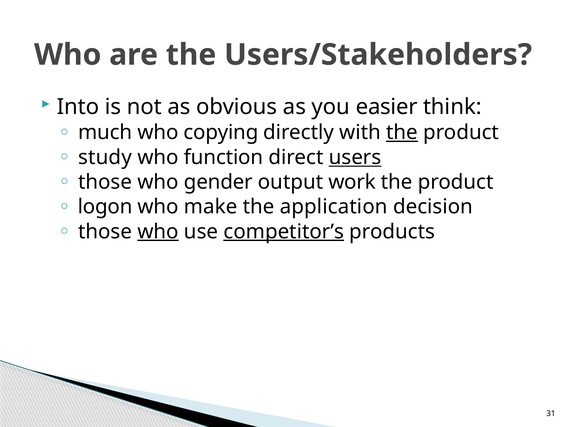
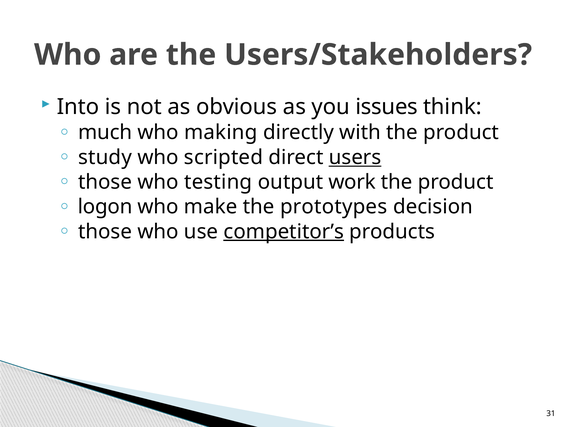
easier: easier -> issues (387, 107)
copying: copying -> making (221, 132)
the underline: present -> none (402, 132)
function: function -> scripted (224, 157)
gender: gender -> testing (218, 182)
application: application -> prototypes (334, 207)
who underline: present -> none (158, 231)
